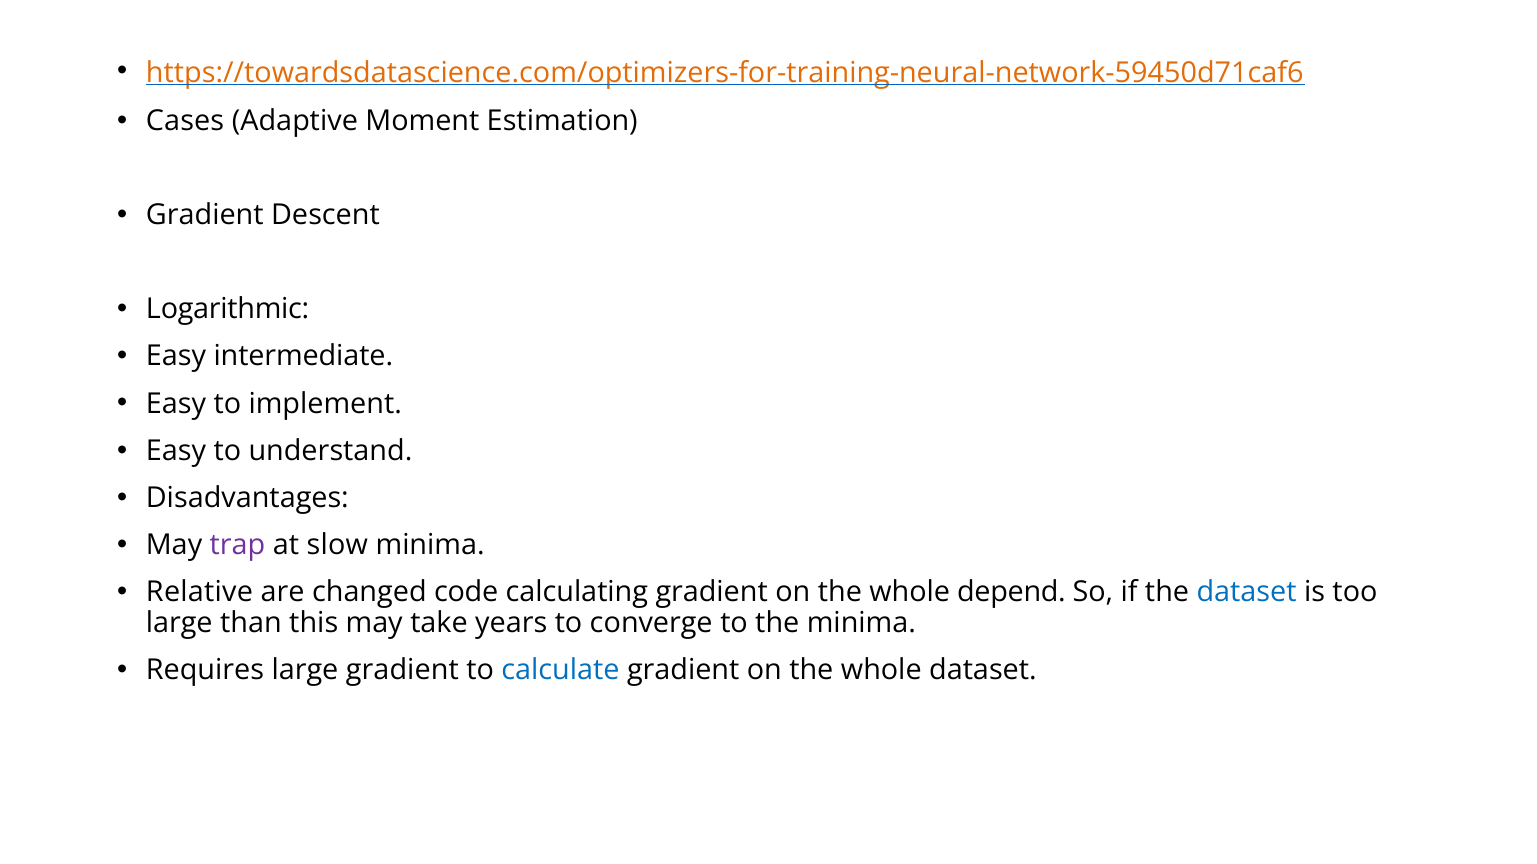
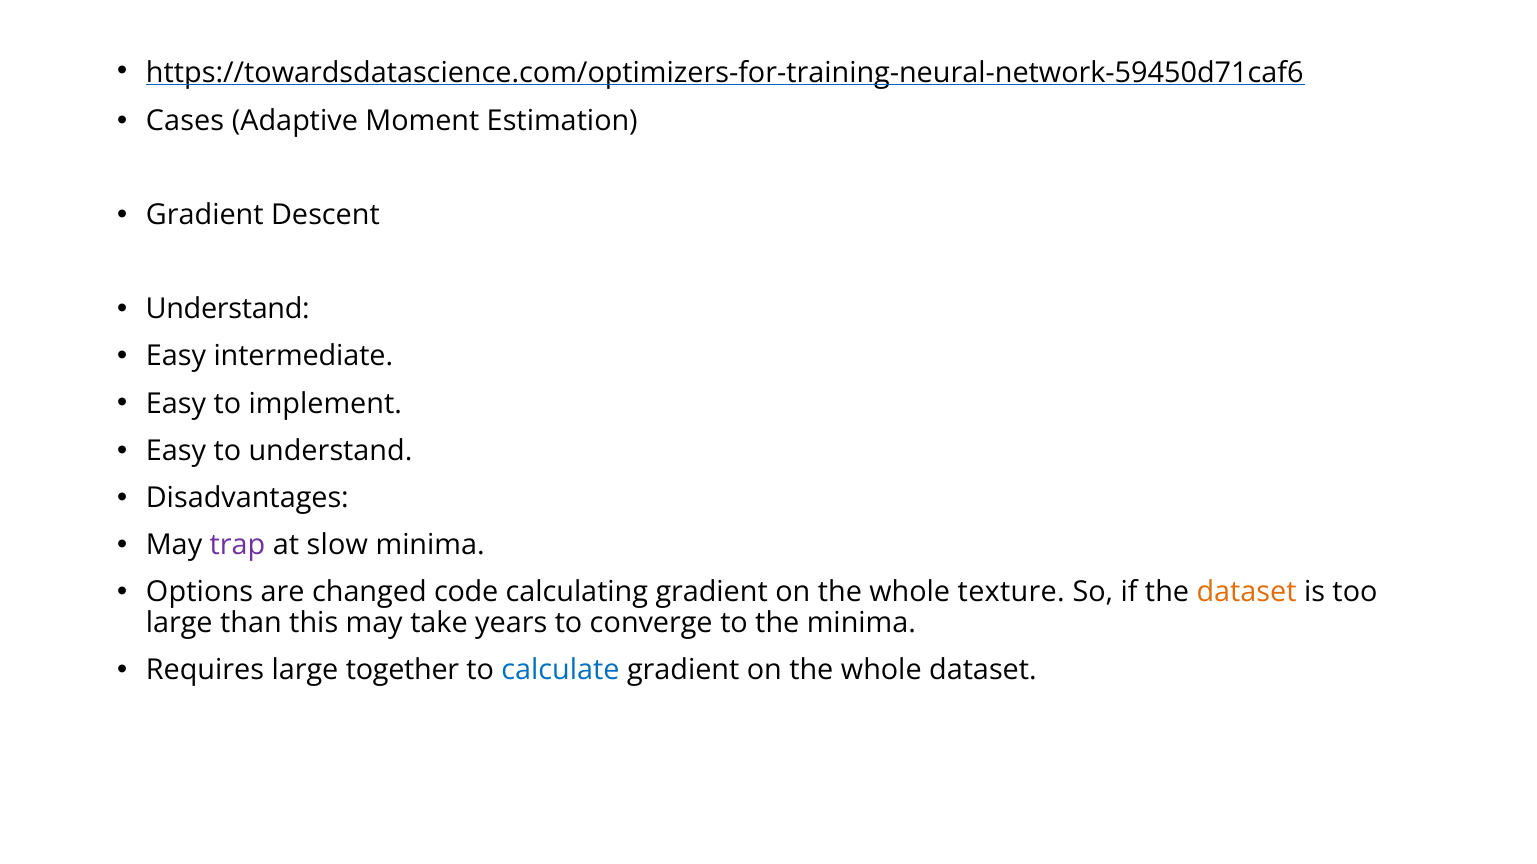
https://towardsdatascience.com/optimizers-for-training-neural-network-59450d71caf6 colour: orange -> black (725, 73)
Logarithmic: Logarithmic -> Understand (228, 310)
Relative: Relative -> Options (200, 592)
depend: depend -> texture (1011, 592)
dataset colour: blue -> orange (1247, 592)
large gradient: gradient -> together (403, 671)
